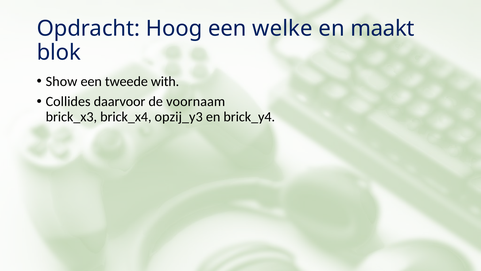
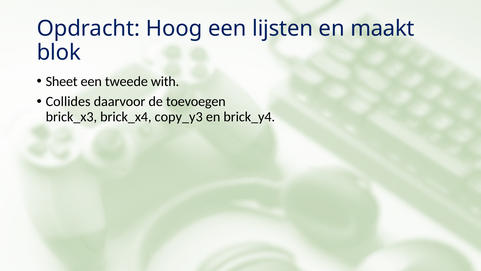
welke: welke -> lijsten (283, 29)
Show: Show -> Sheet (62, 81)
voornaam: voornaam -> toevoegen (196, 101)
opzij_y3: opzij_y3 -> copy_y3 (179, 117)
